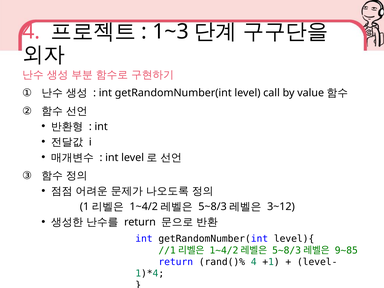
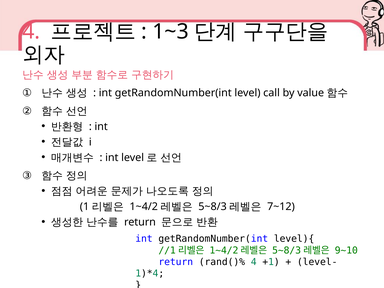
3~12: 3~12 -> 7~12 (281, 207)
9~85: 9~85 -> 9~10 (346, 250)
